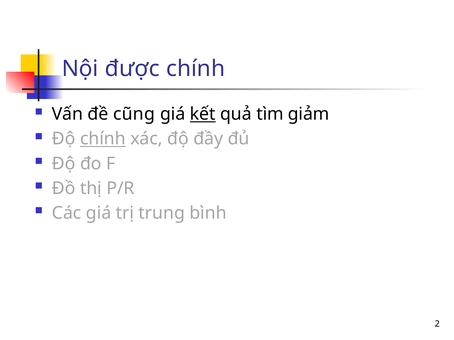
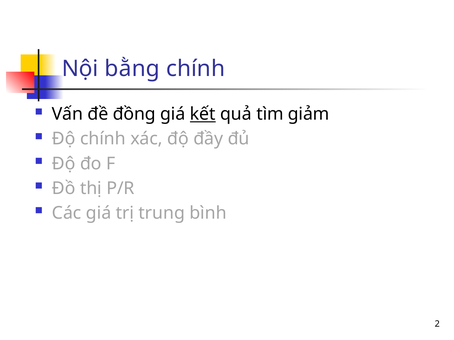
được: được -> bằng (132, 69)
cũng: cũng -> đồng (134, 114)
chính underline: present -> none (103, 139)
